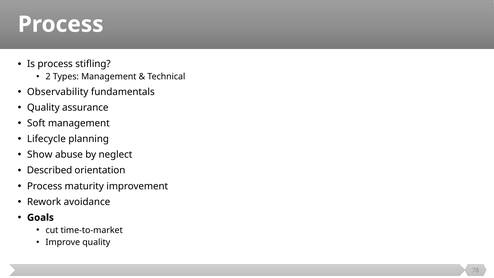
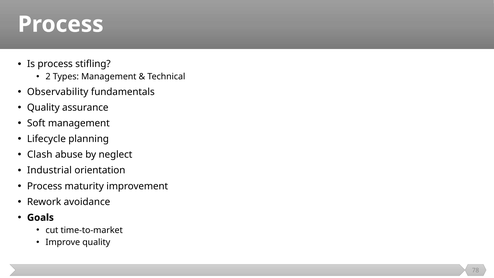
Show: Show -> Clash (40, 155)
Described: Described -> Industrial (49, 170)
